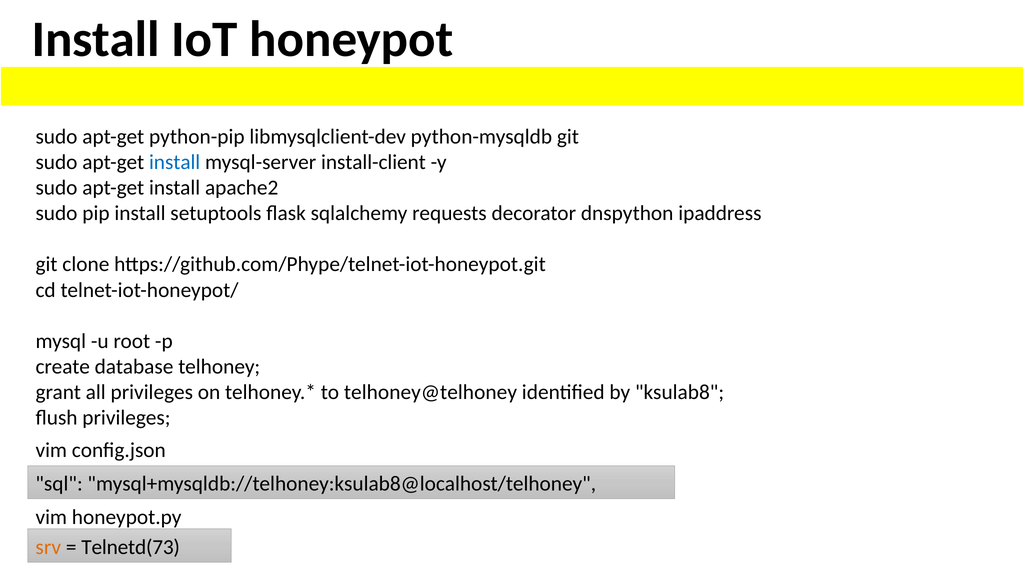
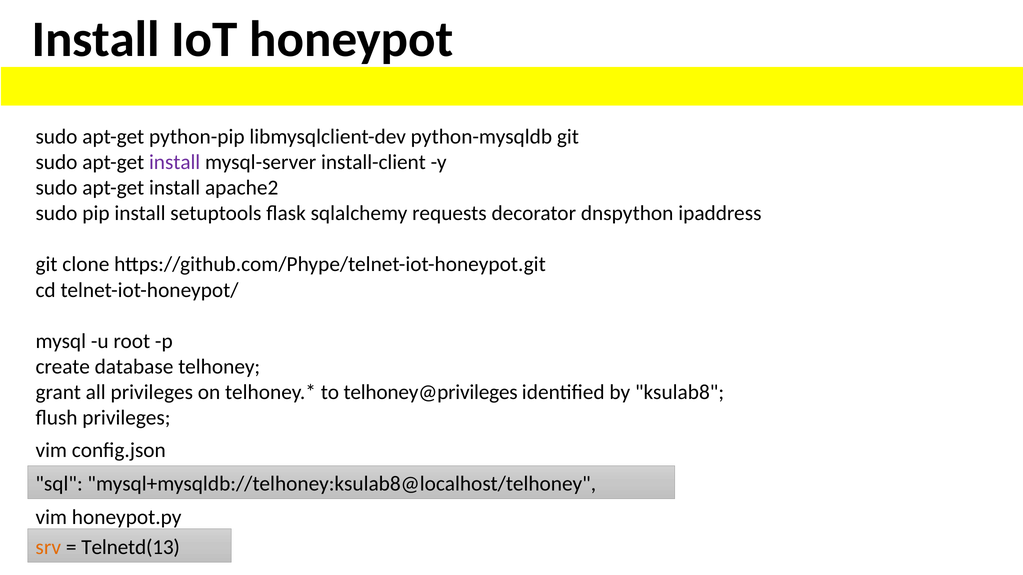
install colour: blue -> purple (175, 162)
telhoney@telhoney: telhoney@telhoney -> telhoney@privileges (431, 393)
Telnetd(73: Telnetd(73 -> Telnetd(13 (131, 547)
